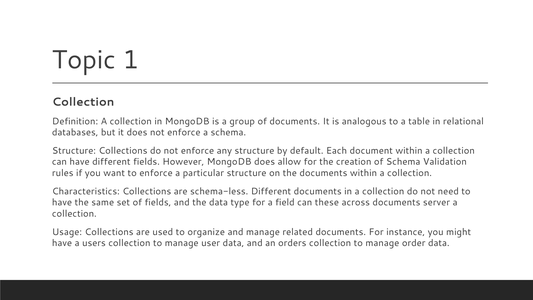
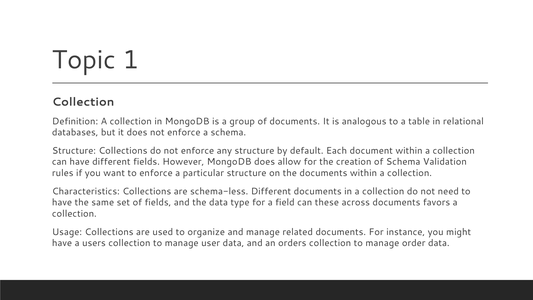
server: server -> favors (437, 202)
